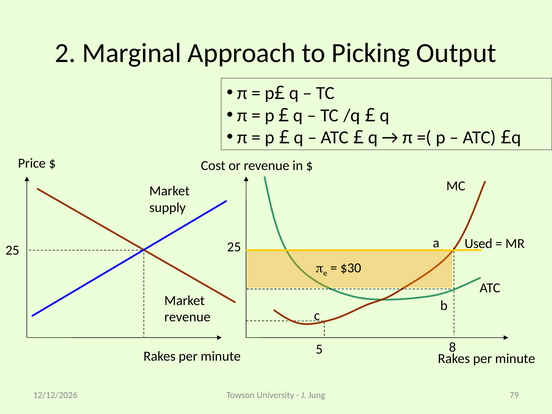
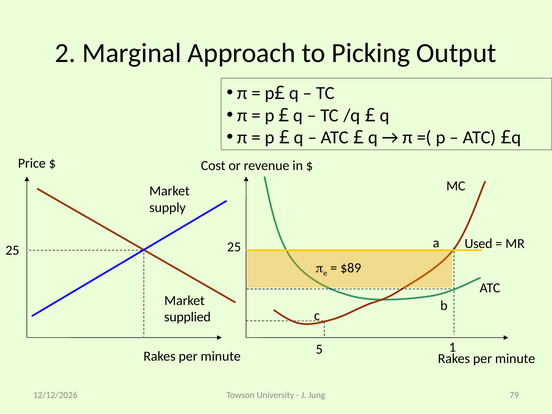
$30: $30 -> $89 (351, 268)
revenue: revenue -> supplied (187, 317)
8: 8 -> 1 (452, 347)
